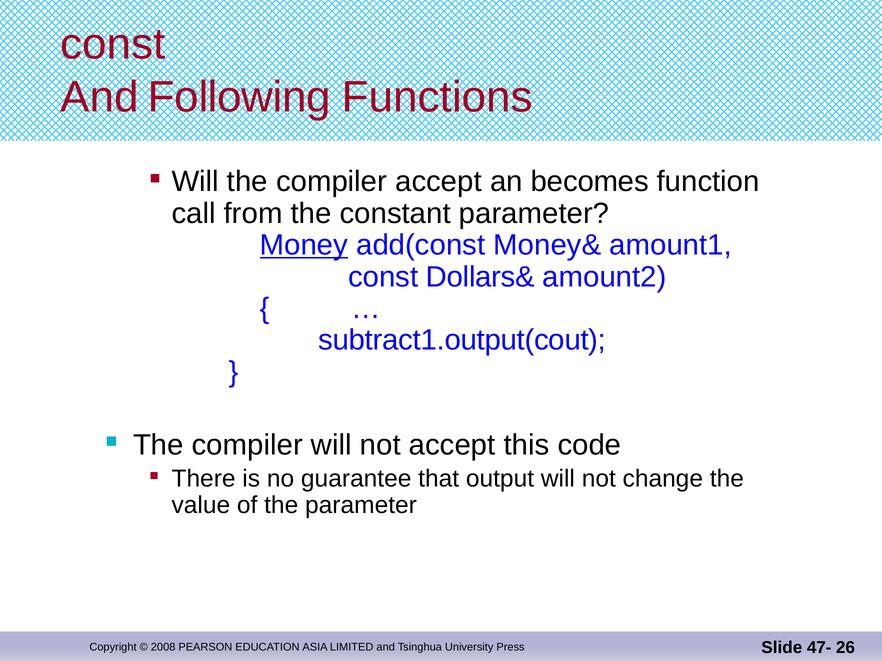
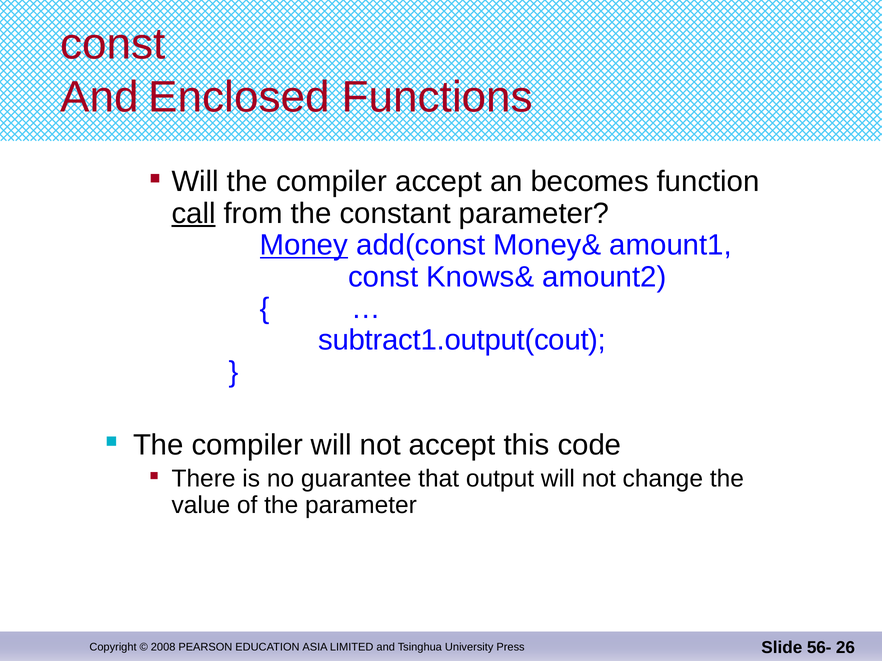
Following: Following -> Enclosed (239, 97)
call underline: none -> present (194, 214)
Dollars&: Dollars& -> Knows& (480, 277)
47-: 47- -> 56- (819, 648)
